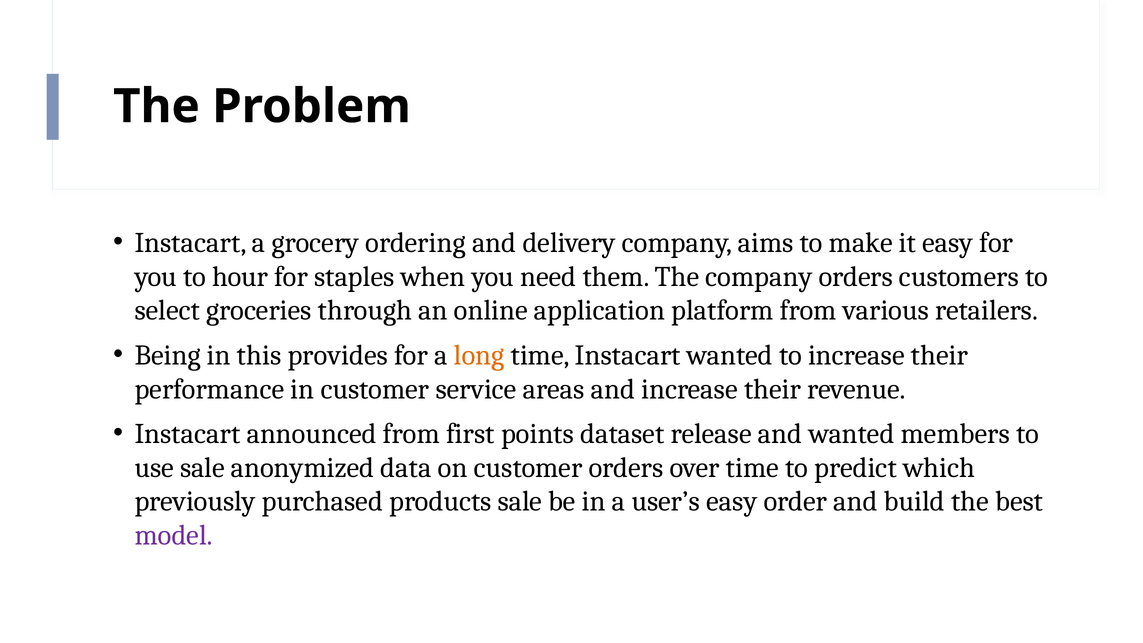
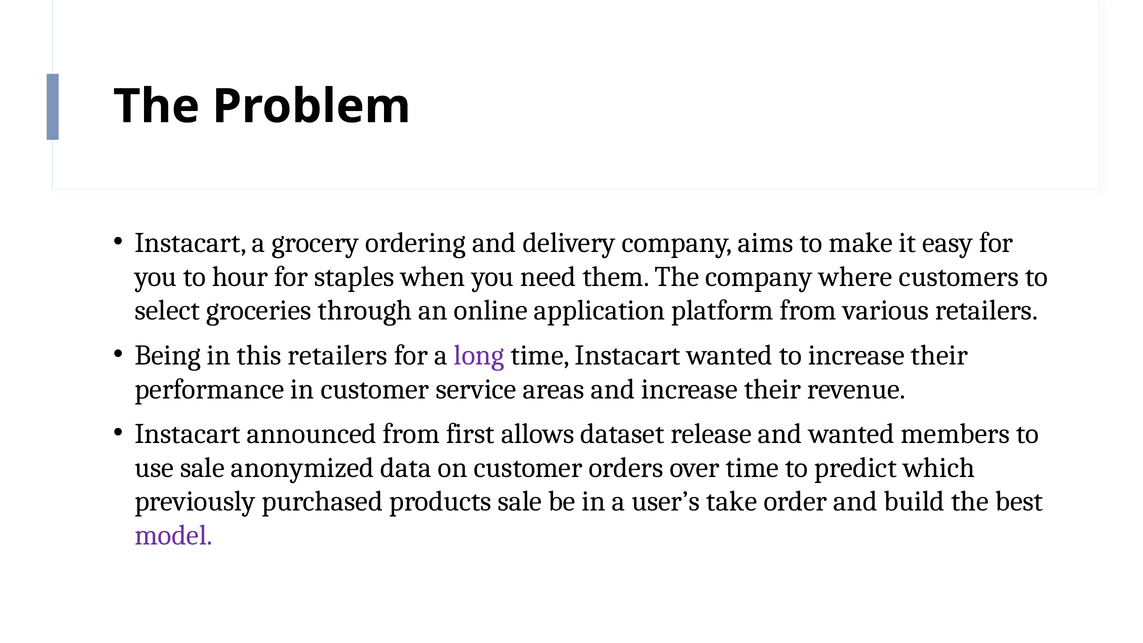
company orders: orders -> where (856, 277)
this provides: provides -> retailers (338, 355)
long colour: orange -> purple (479, 355)
points: points -> allows (538, 434)
user’s easy: easy -> take (732, 502)
